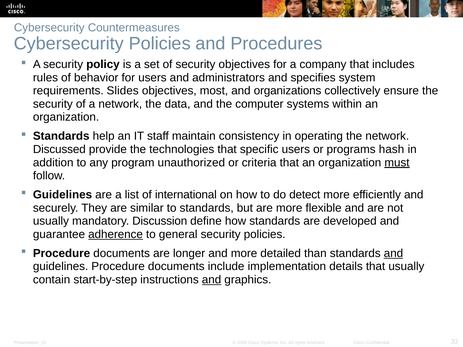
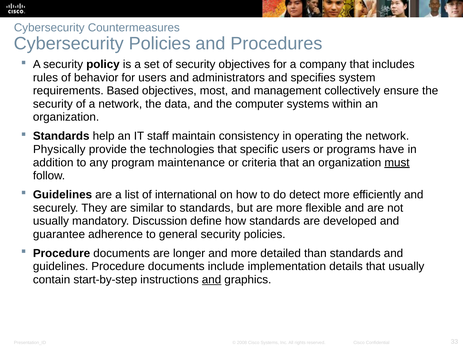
Slides: Slides -> Based (123, 91)
organizations: organizations -> management (288, 91)
Discussed: Discussed -> Physically (59, 149)
hash: hash -> have (392, 149)
unauthorized: unauthorized -> maintenance (191, 163)
adherence underline: present -> none (116, 234)
and underline: present -> none (393, 253)
